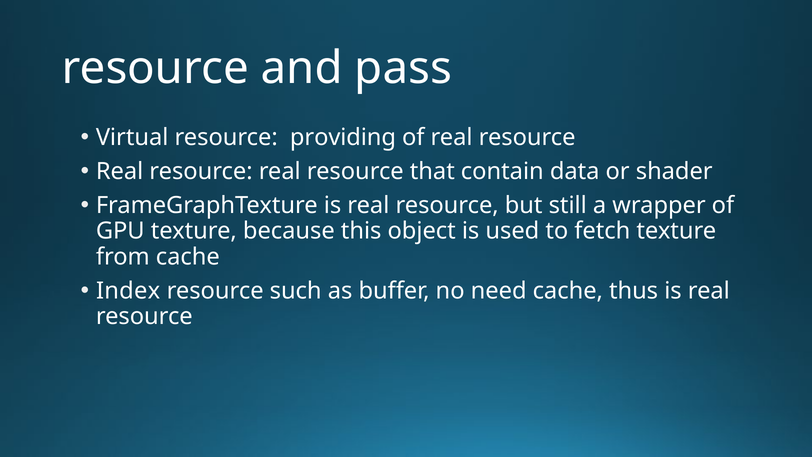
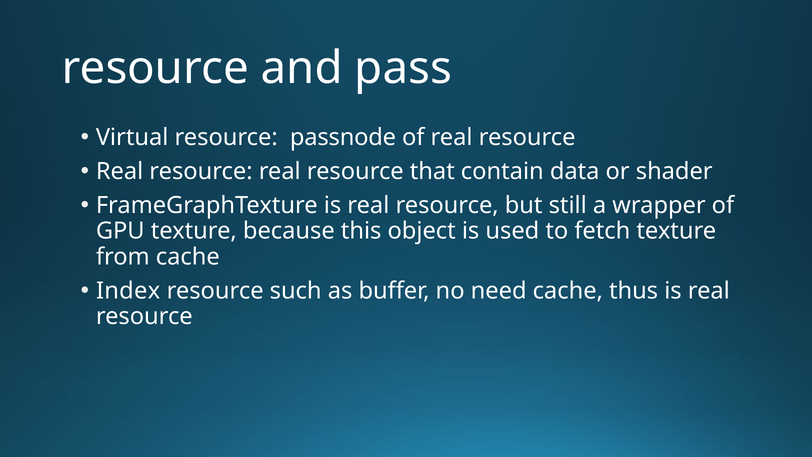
providing: providing -> passnode (343, 137)
